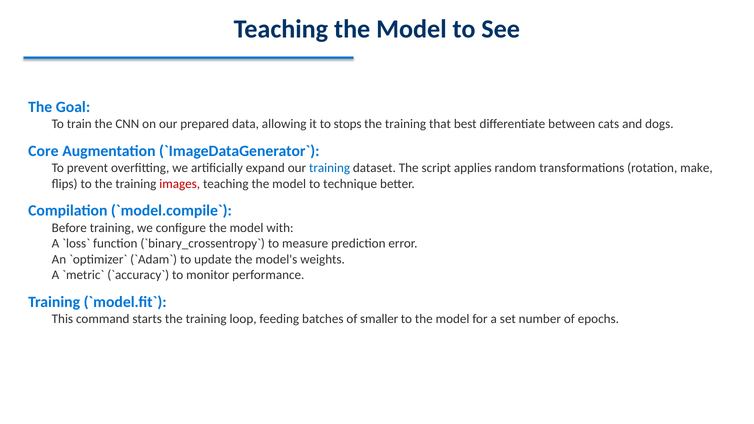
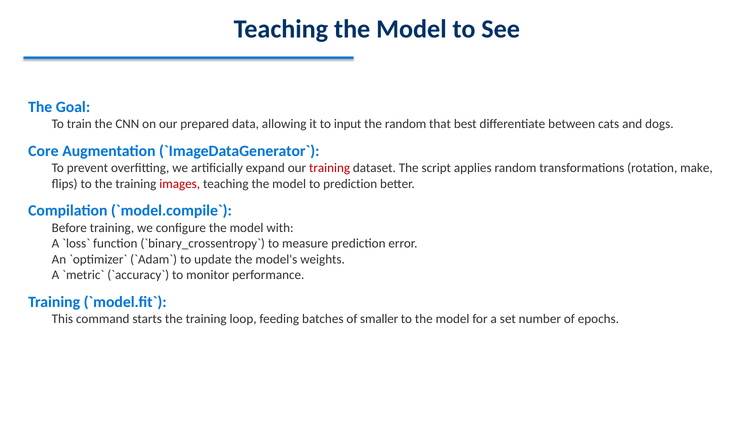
stops: stops -> input (348, 124)
training: training -> random (406, 124)
training colour: blue -> red (330, 168)
to technique: technique -> prediction (350, 184)
